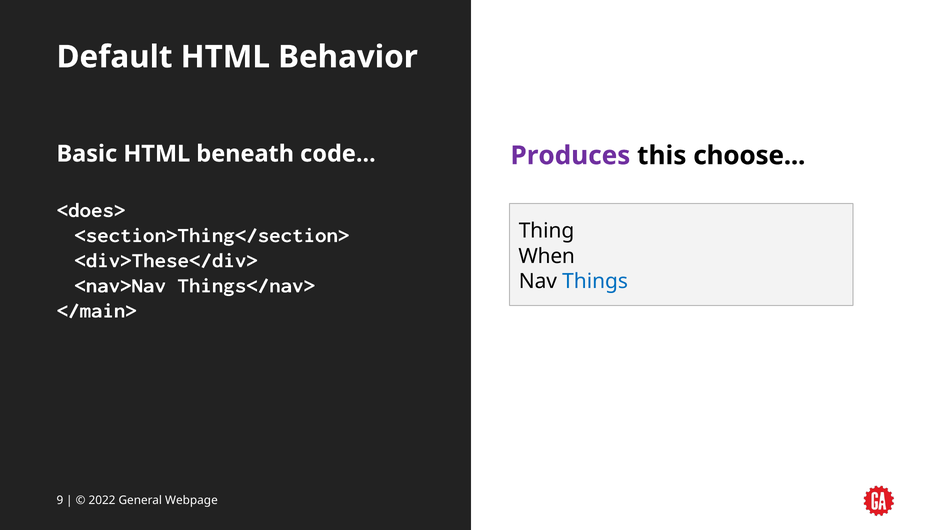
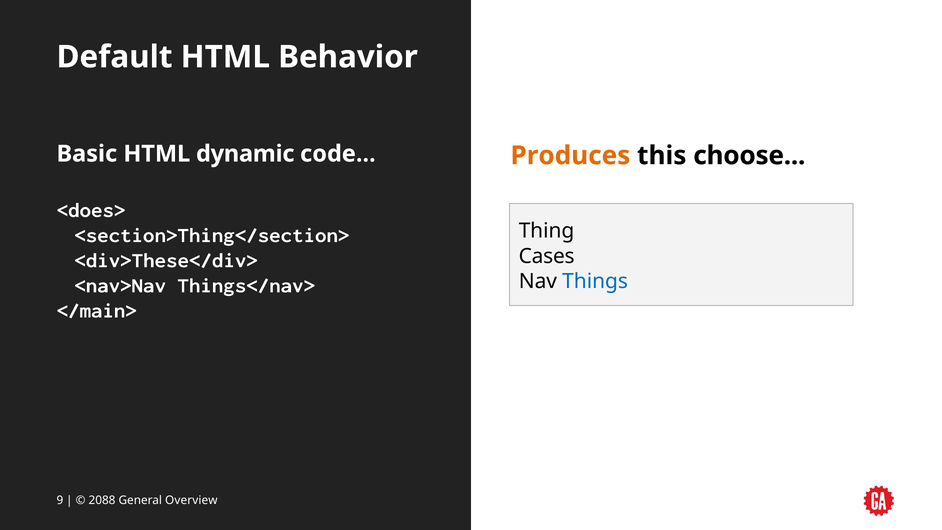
beneath: beneath -> dynamic (245, 154)
Produces colour: purple -> orange (570, 156)
When: When -> Cases (547, 256)
2022: 2022 -> 2088 (102, 500)
Webpage: Webpage -> Overview (191, 500)
